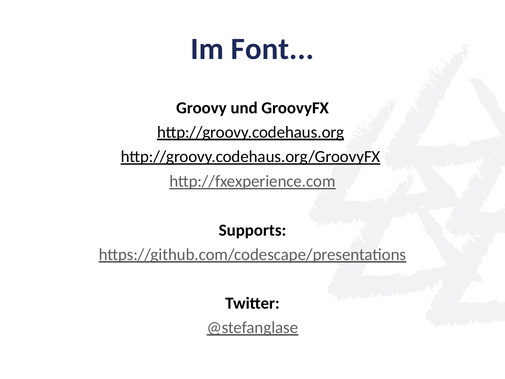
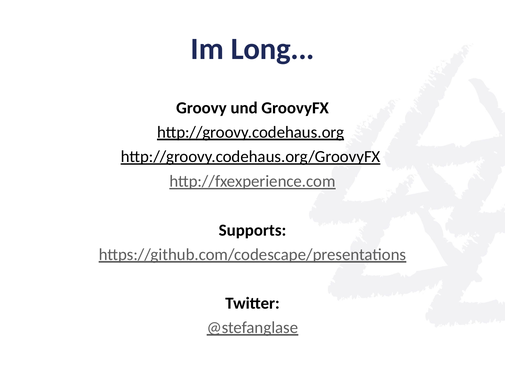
Font: Font -> Long (273, 49)
